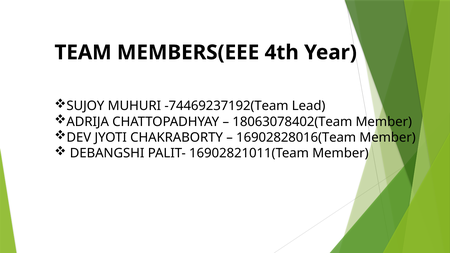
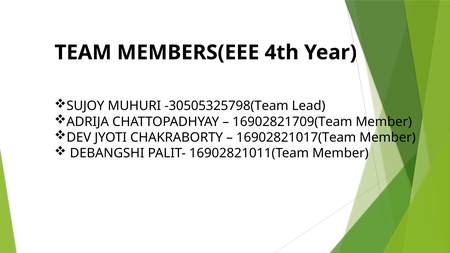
-74469237192(Team: -74469237192(Team -> -30505325798(Team (226, 106)
18063078402(Team: 18063078402(Team -> 16902821709(Team (292, 122)
16902828016(Team: 16902828016(Team -> 16902821017(Team (296, 137)
